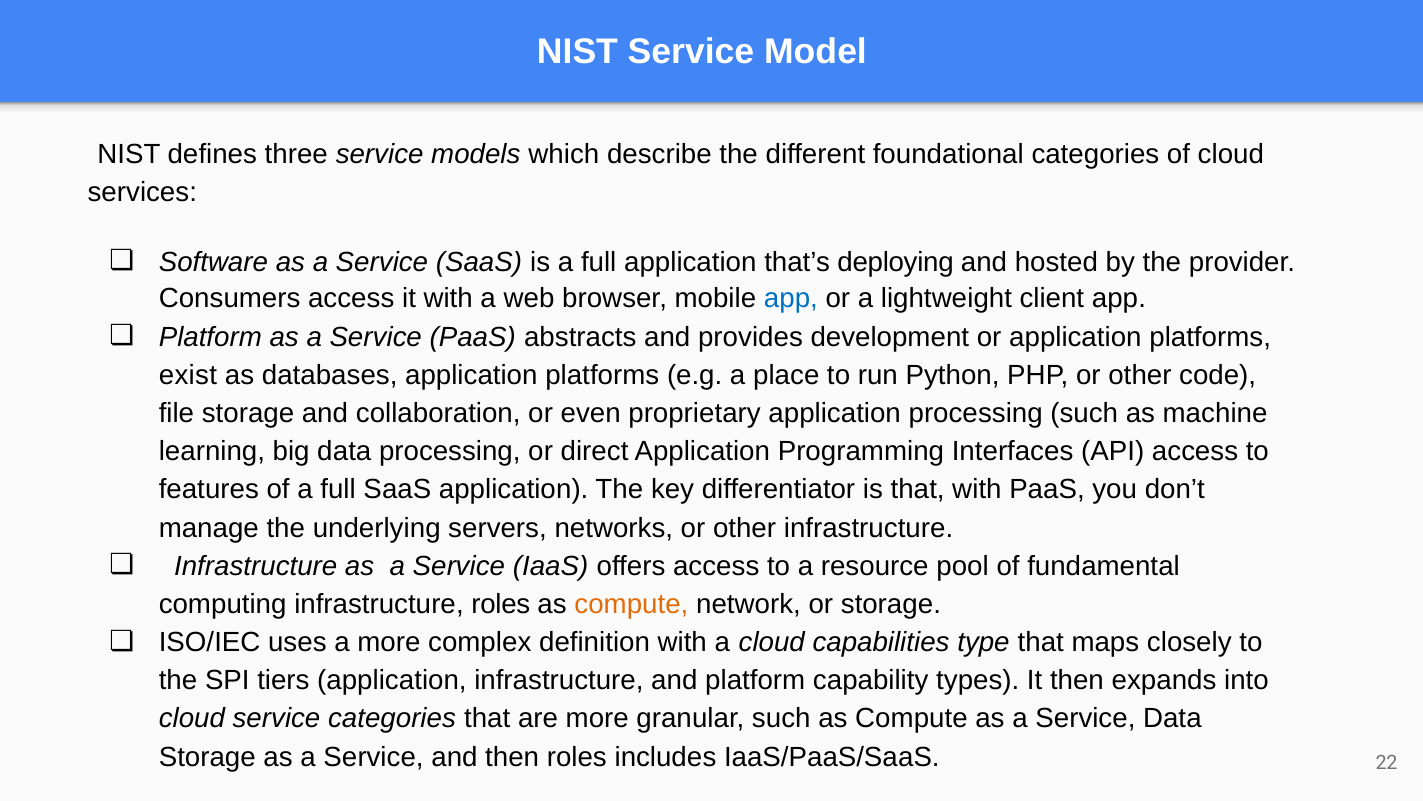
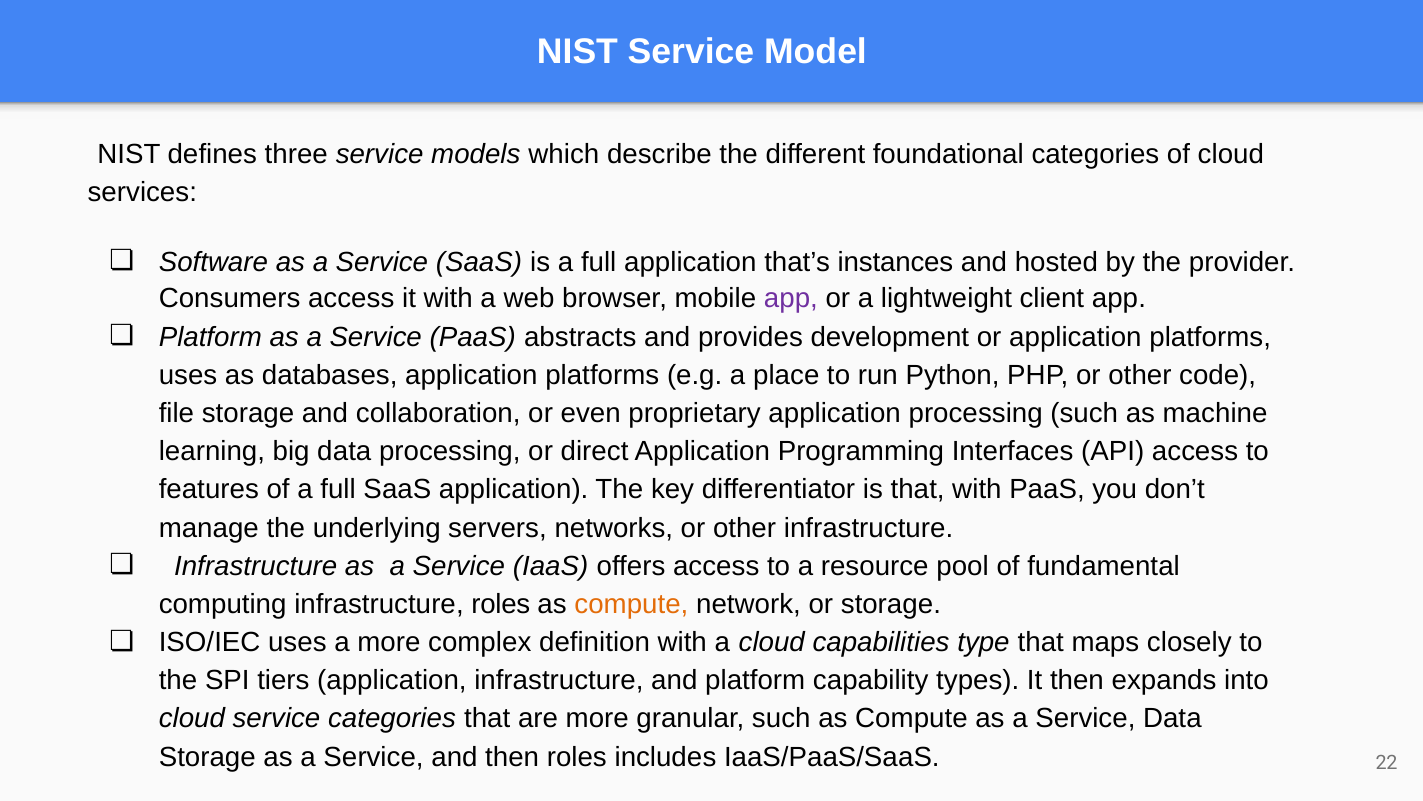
deploying: deploying -> instances (895, 262)
app colour: blue -> purple (791, 299)
exist: exist -> uses (188, 375)
